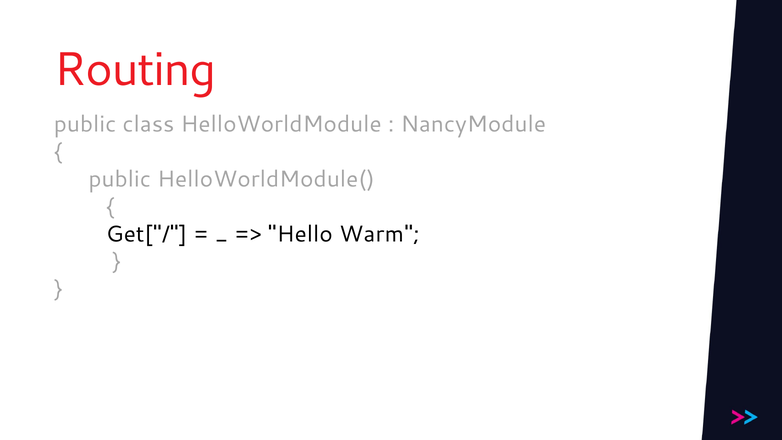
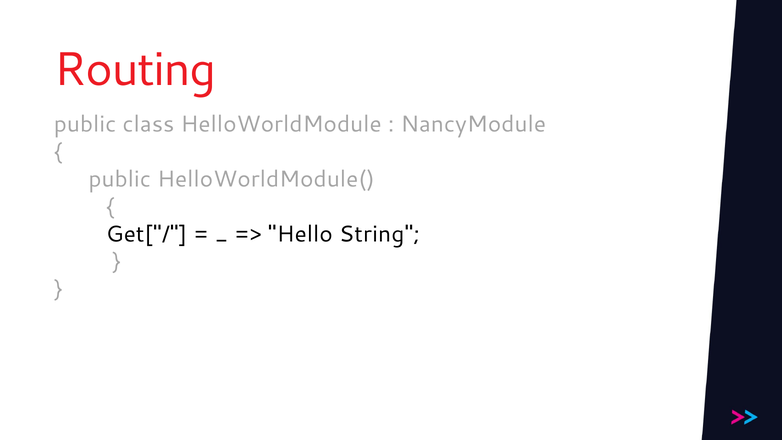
Warm: Warm -> String (379, 234)
